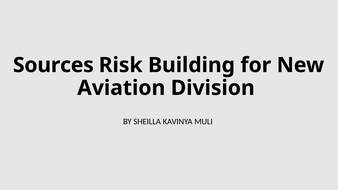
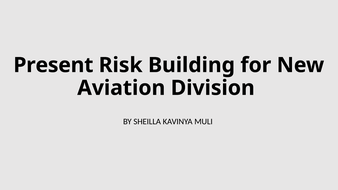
Sources: Sources -> Present (53, 65)
